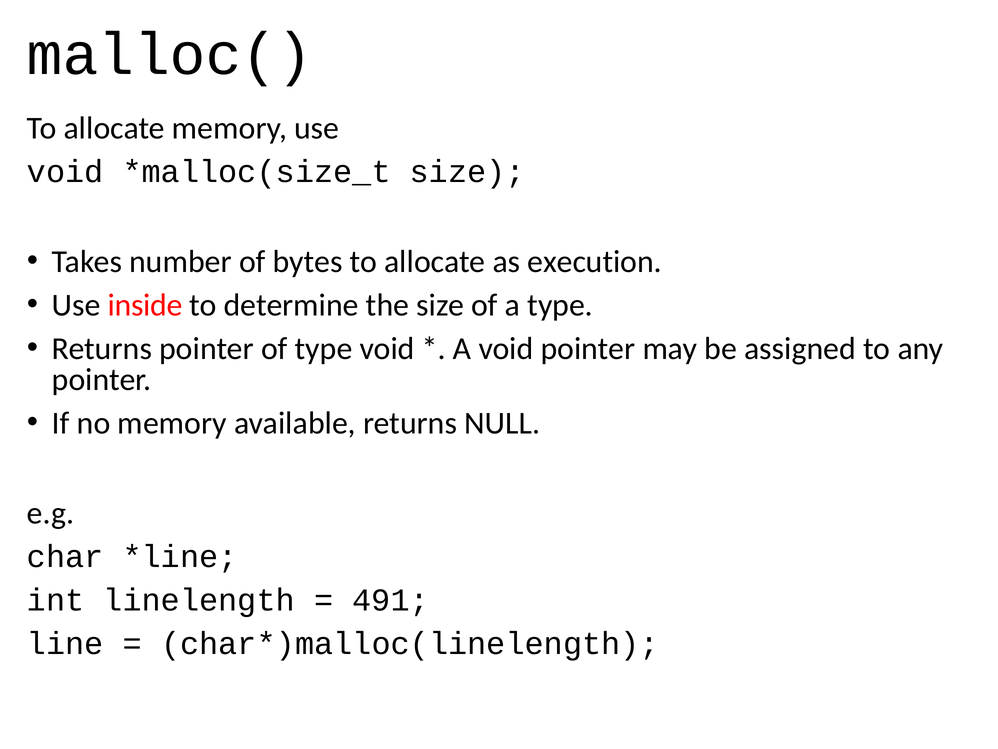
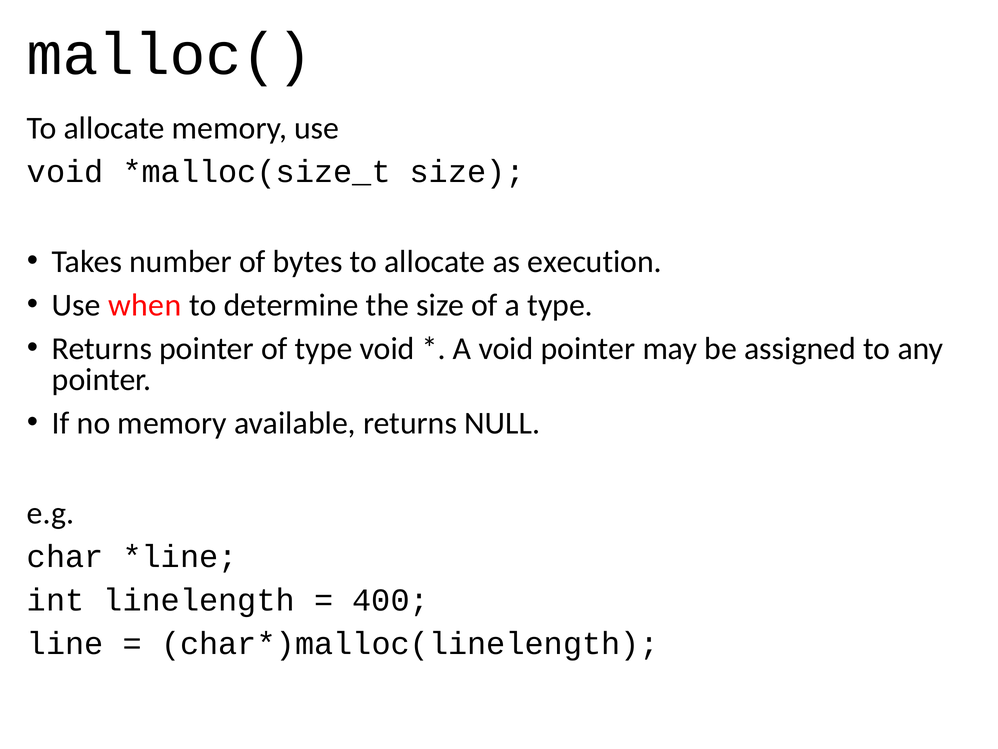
inside: inside -> when (145, 305)
491: 491 -> 400 (391, 600)
